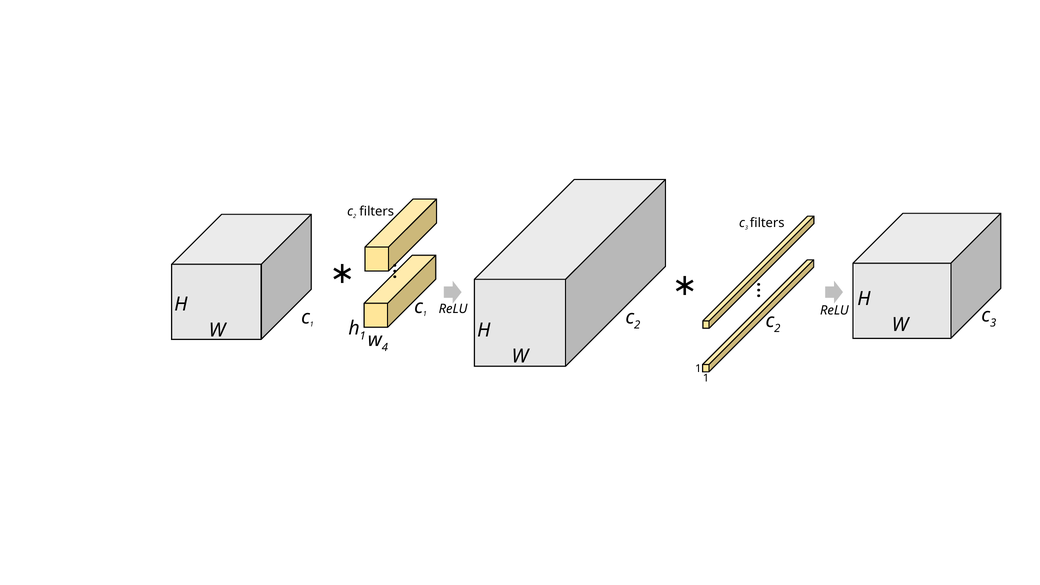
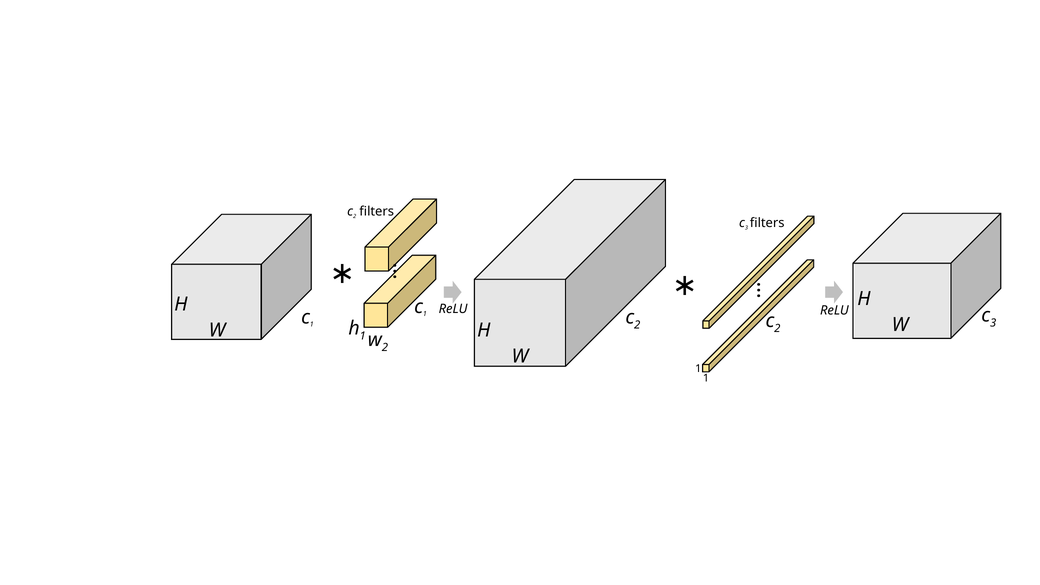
4: 4 -> 2 (385, 347)
